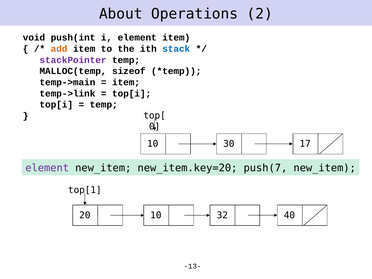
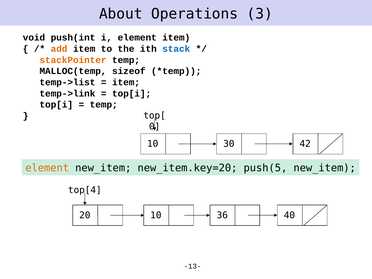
2: 2 -> 3 (260, 14)
stackPointer colour: purple -> orange (73, 60)
temp->main: temp->main -> temp->list (67, 82)
17: 17 -> 42 (305, 144)
element colour: purple -> orange (47, 168)
push(7: push(7 -> push(5 (265, 168)
top[1: top[1 -> top[4 (85, 190)
32: 32 -> 36 (222, 215)
